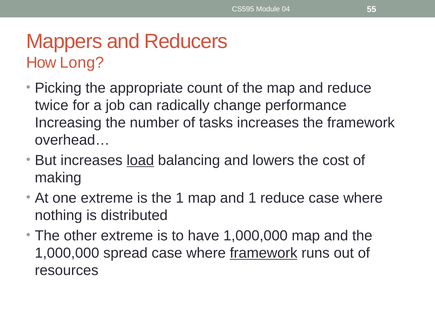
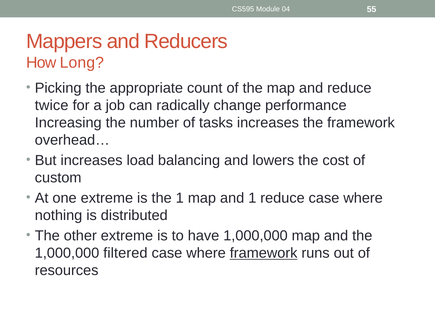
load underline: present -> none (140, 161)
making: making -> custom (58, 178)
spread: spread -> filtered (125, 253)
